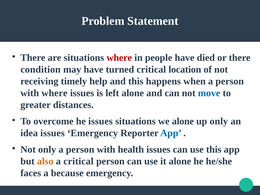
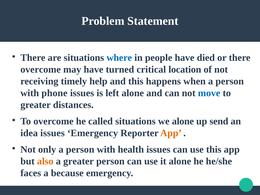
where colour: red -> blue (119, 58)
condition: condition -> overcome (41, 69)
with where: where -> phone (54, 93)
he issues: issues -> called (101, 121)
up only: only -> send (219, 121)
App colour: blue -> orange (171, 133)
a critical: critical -> greater (78, 161)
